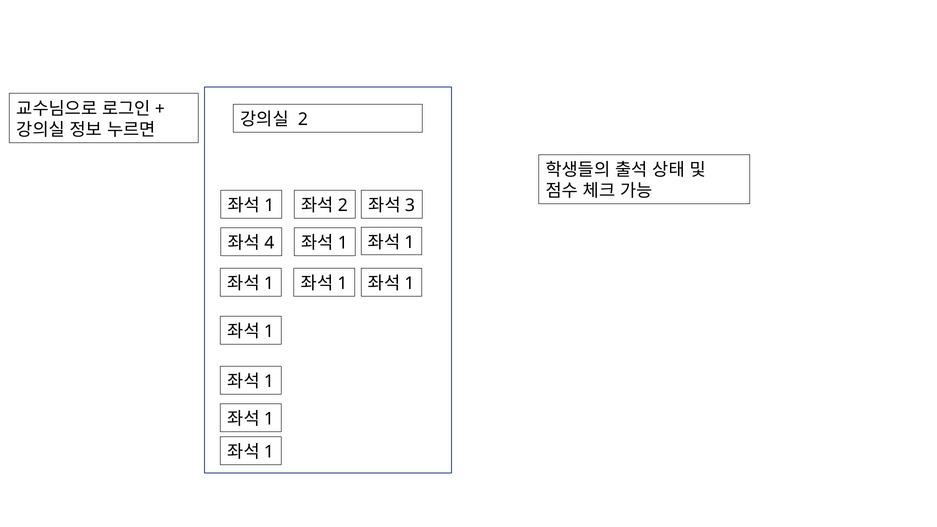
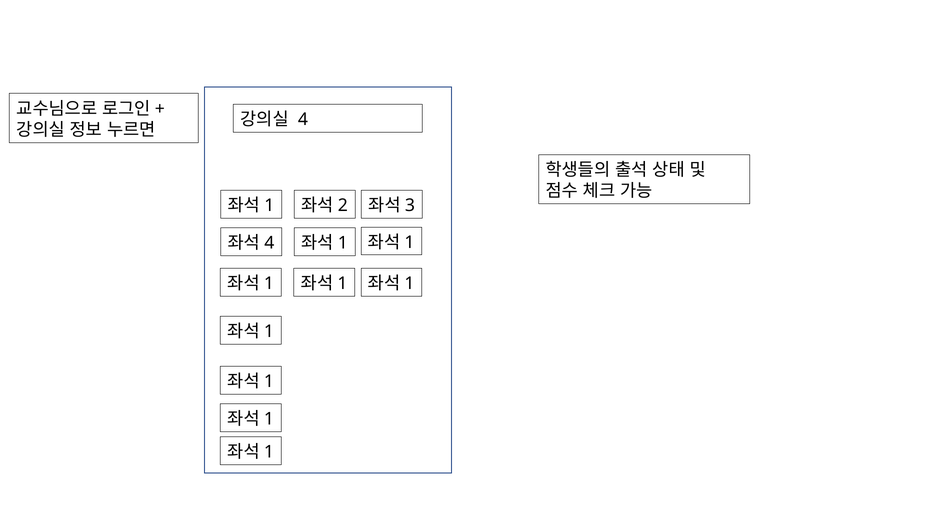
2: 2 -> 4 (303, 119)
